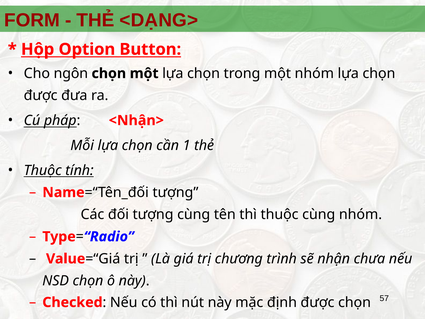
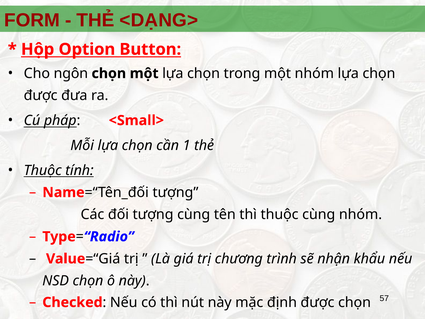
<Nhận>: <Nhận> -> <Small> (136, 120)
chưa: chưa -> khẩu (369, 259)
